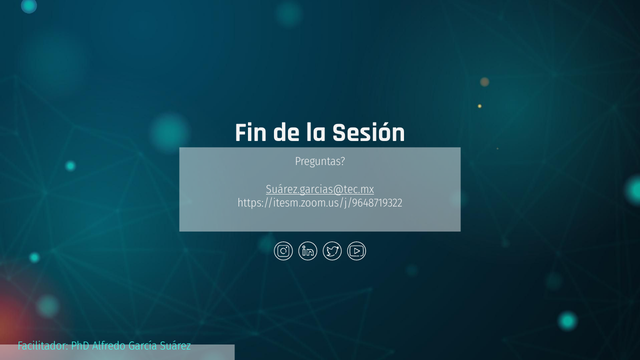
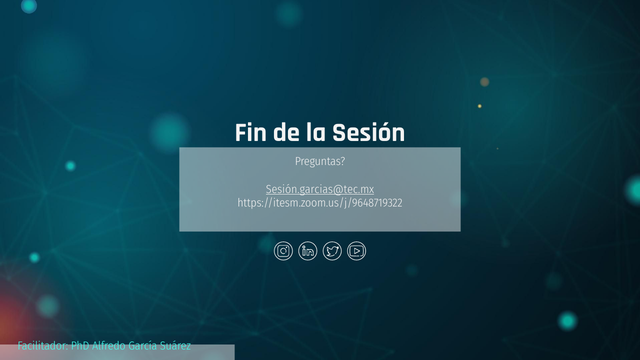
Suárez.garcias@tec.mx: Suárez.garcias@tec.mx -> Sesión.garcias@tec.mx (320, 189)
